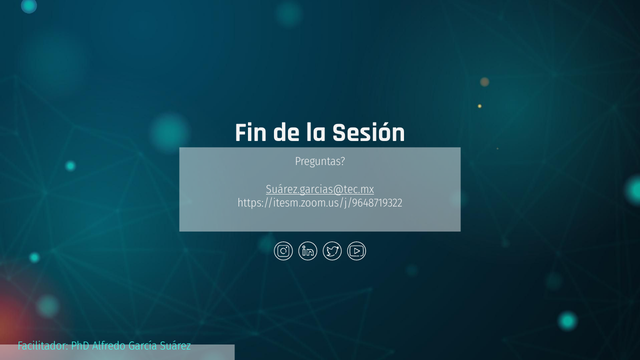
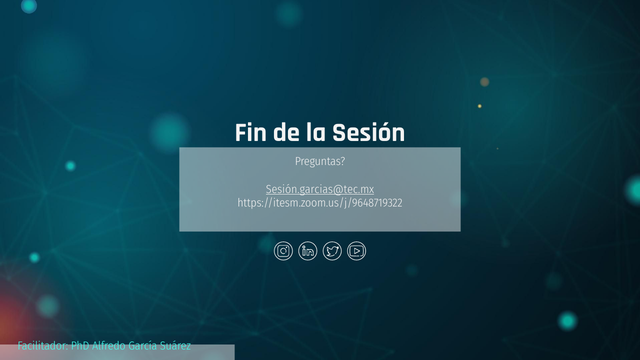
Suárez.garcias@tec.mx: Suárez.garcias@tec.mx -> Sesión.garcias@tec.mx (320, 189)
